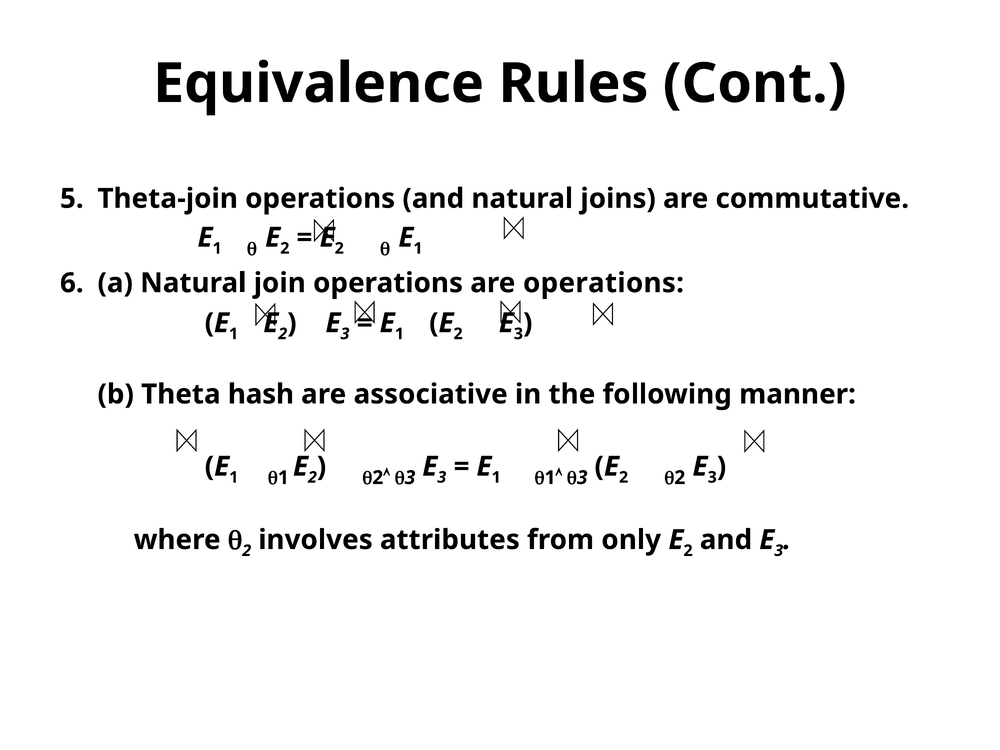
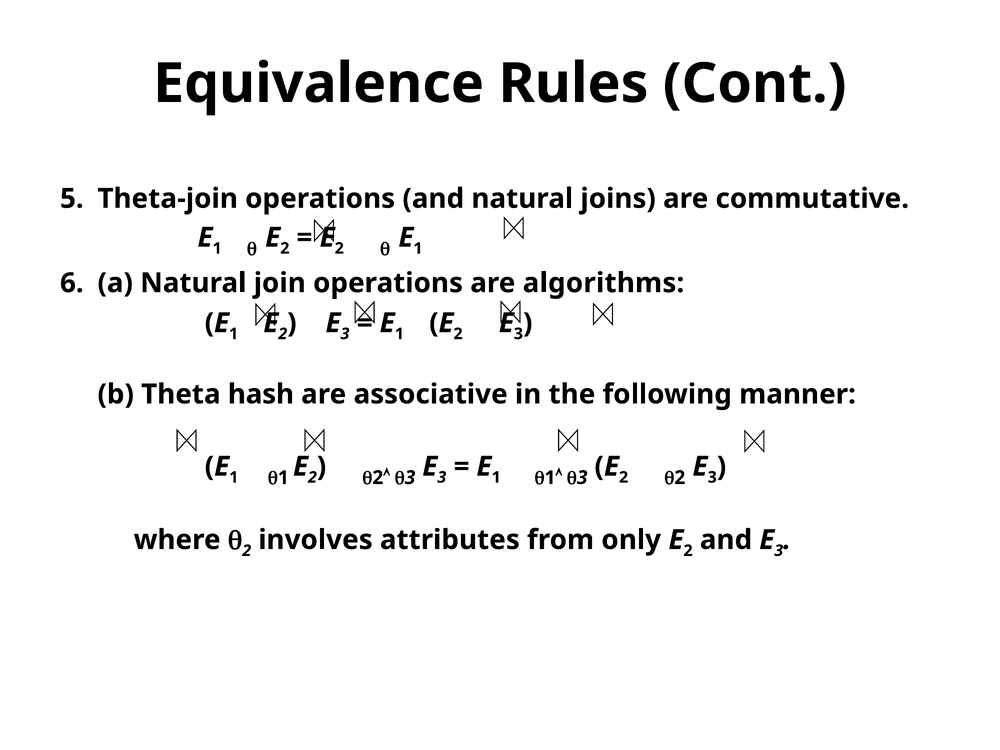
are operations: operations -> algorithms (604, 283)
